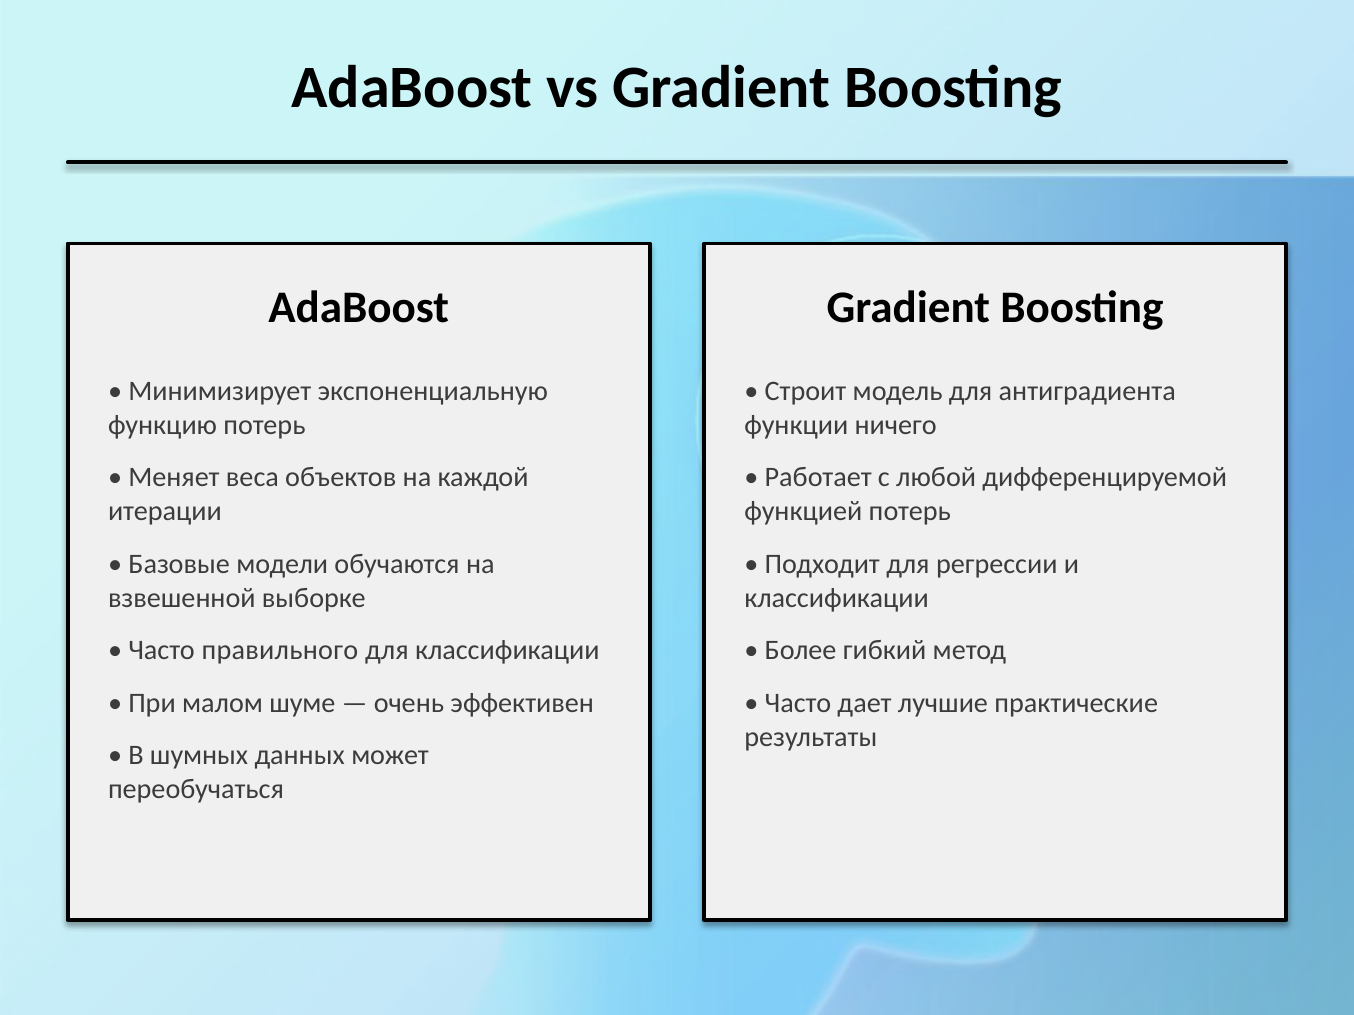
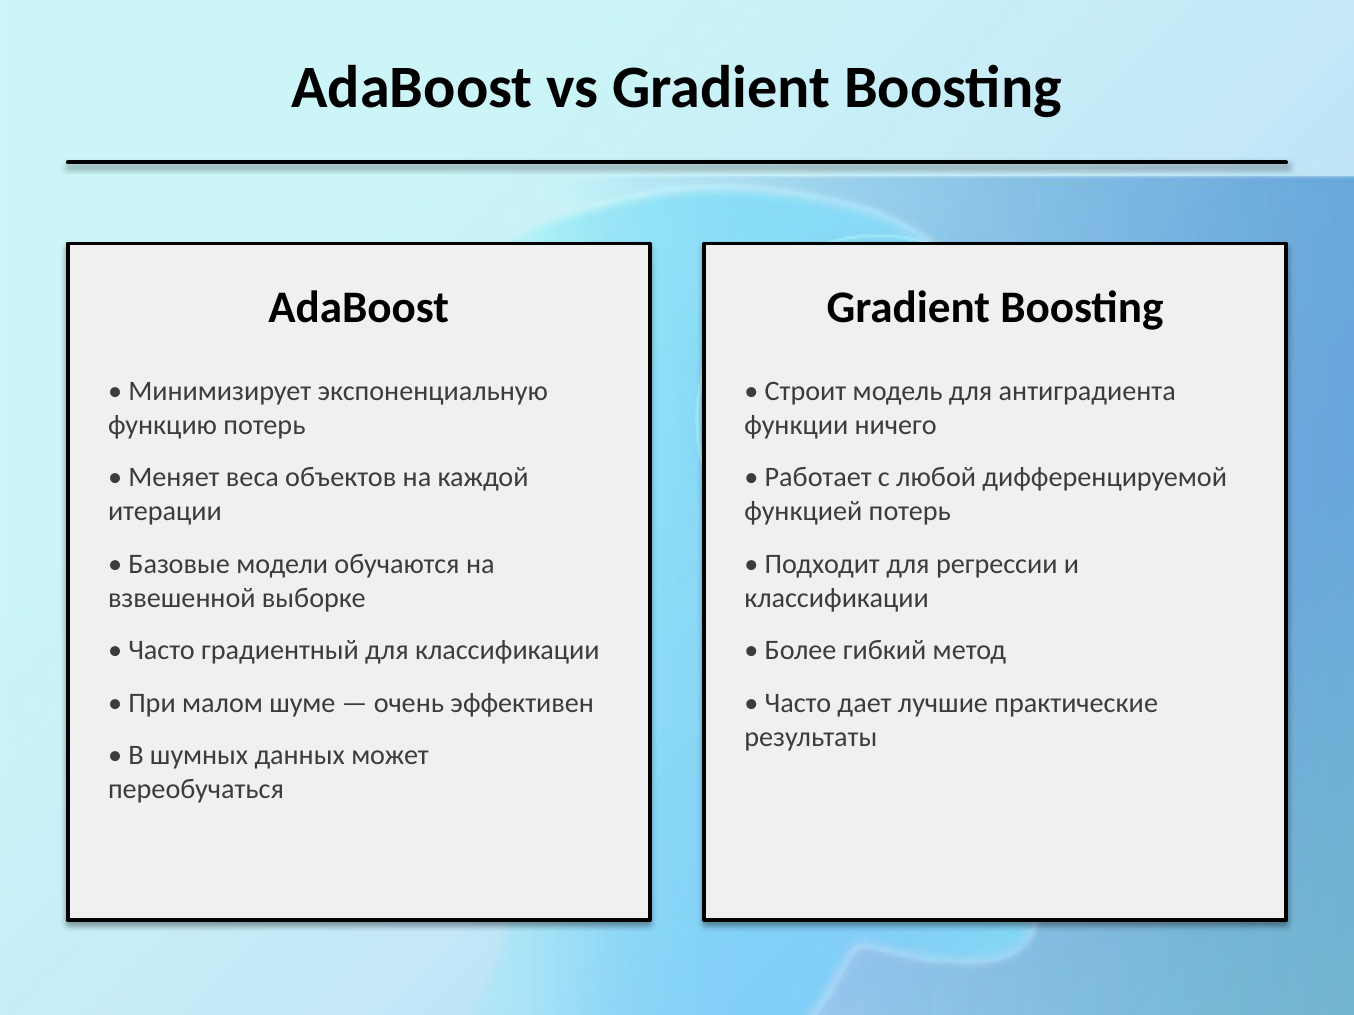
правильного: правильного -> градиентный (280, 651)
